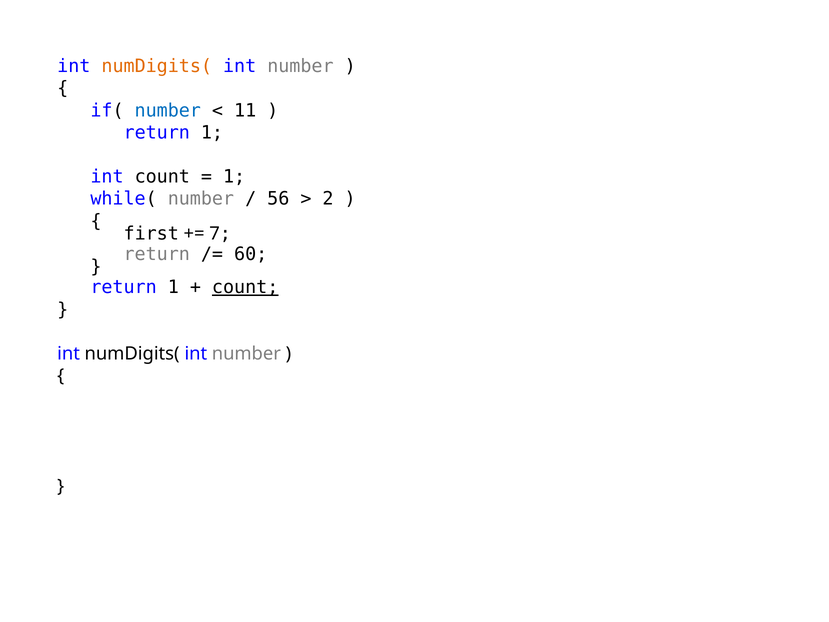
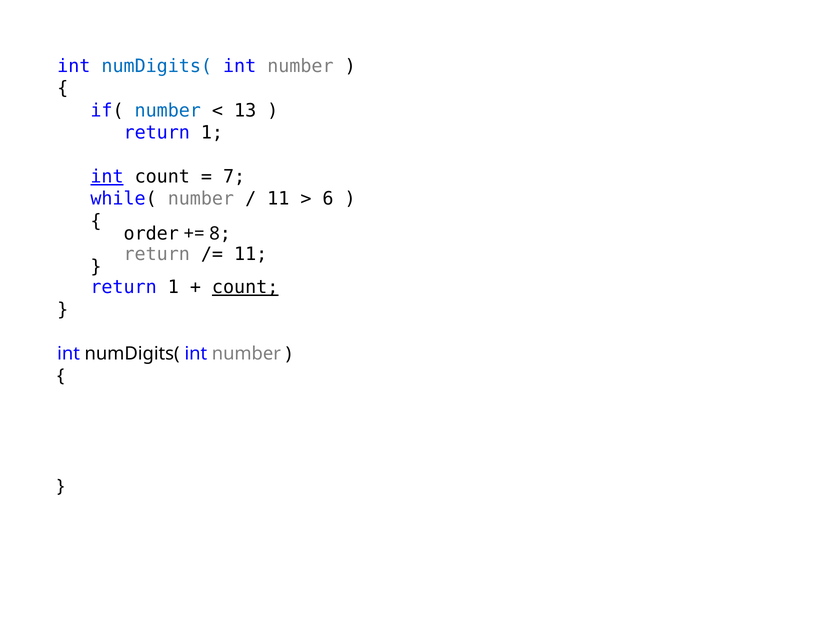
numDigits( colour: orange -> blue (157, 66)
11: 11 -> 13 (245, 110)
int underline: none -> present (107, 177)
1: 1 -> 7 (234, 177)
56: 56 -> 11 (278, 199)
2: 2 -> 6 (328, 199)
first: first -> order (151, 233)
7: 7 -> 8 (215, 233)
60: 60 -> 11 (251, 254)
